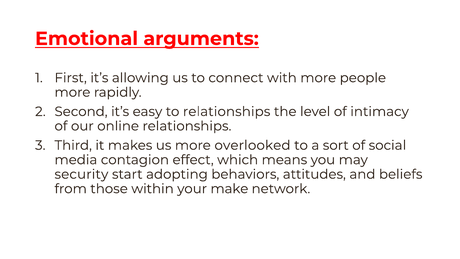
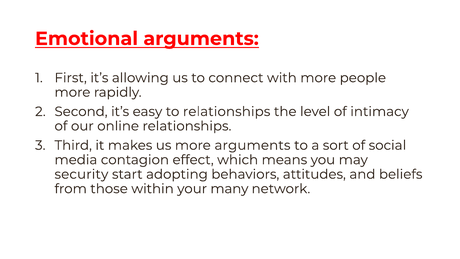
more overlooked: overlooked -> arguments (252, 145)
make: make -> many (229, 189)
